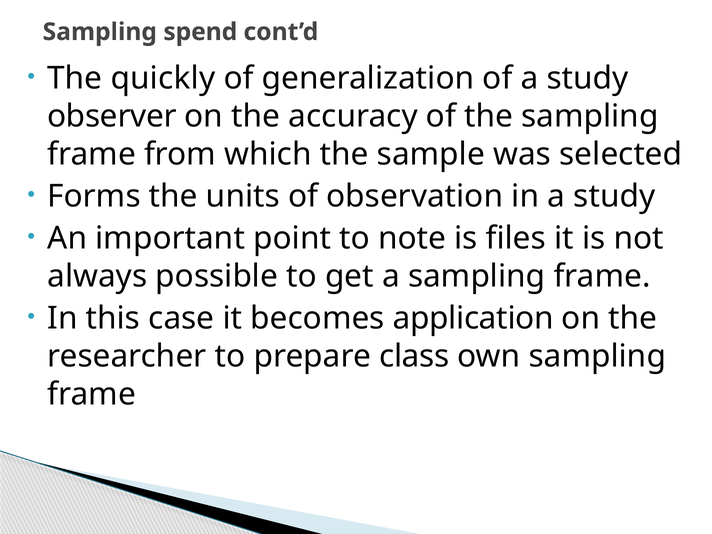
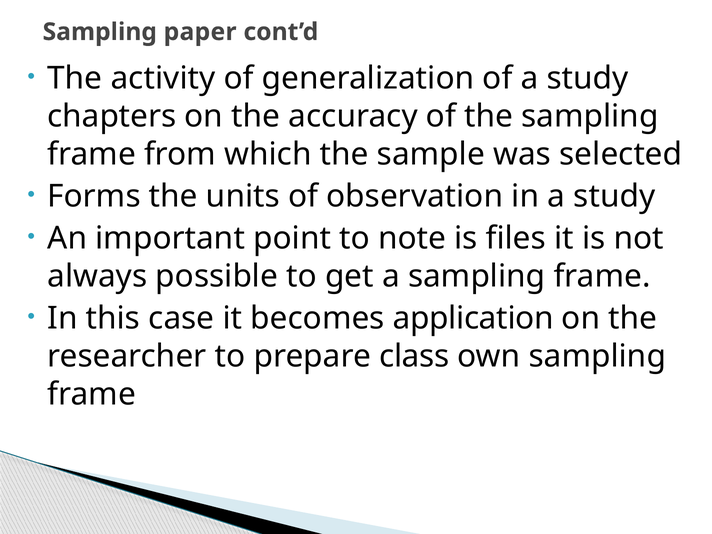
spend: spend -> paper (200, 32)
quickly: quickly -> activity (163, 78)
observer: observer -> chapters (112, 116)
